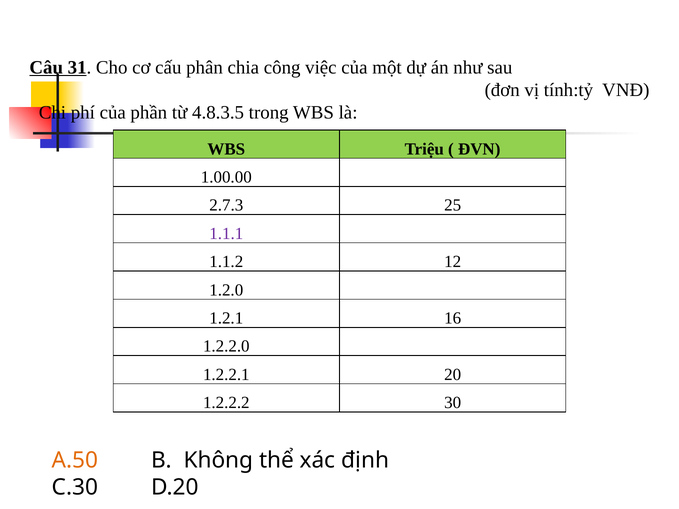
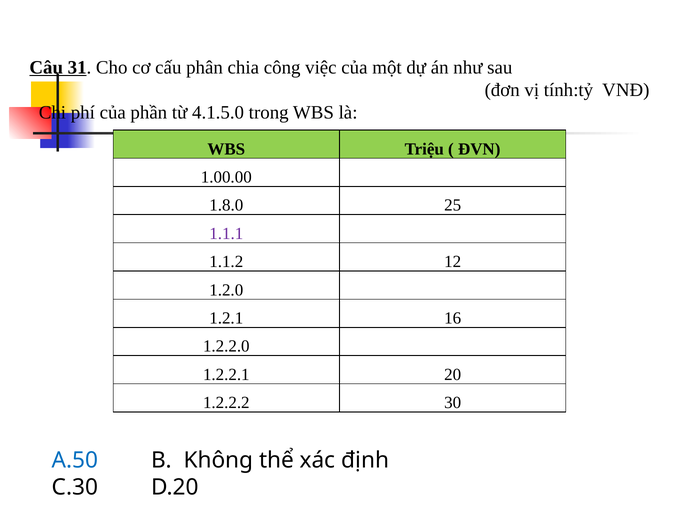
4.8.3.5: 4.8.3.5 -> 4.1.5.0 (218, 113)
2.7.3: 2.7.3 -> 1.8.0 (226, 205)
A.50 colour: orange -> blue (75, 460)
